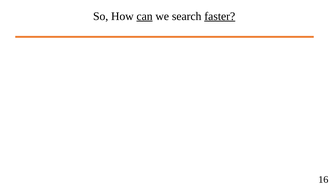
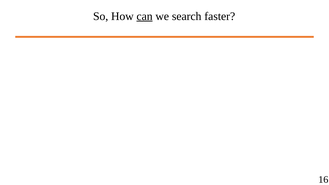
faster underline: present -> none (220, 16)
